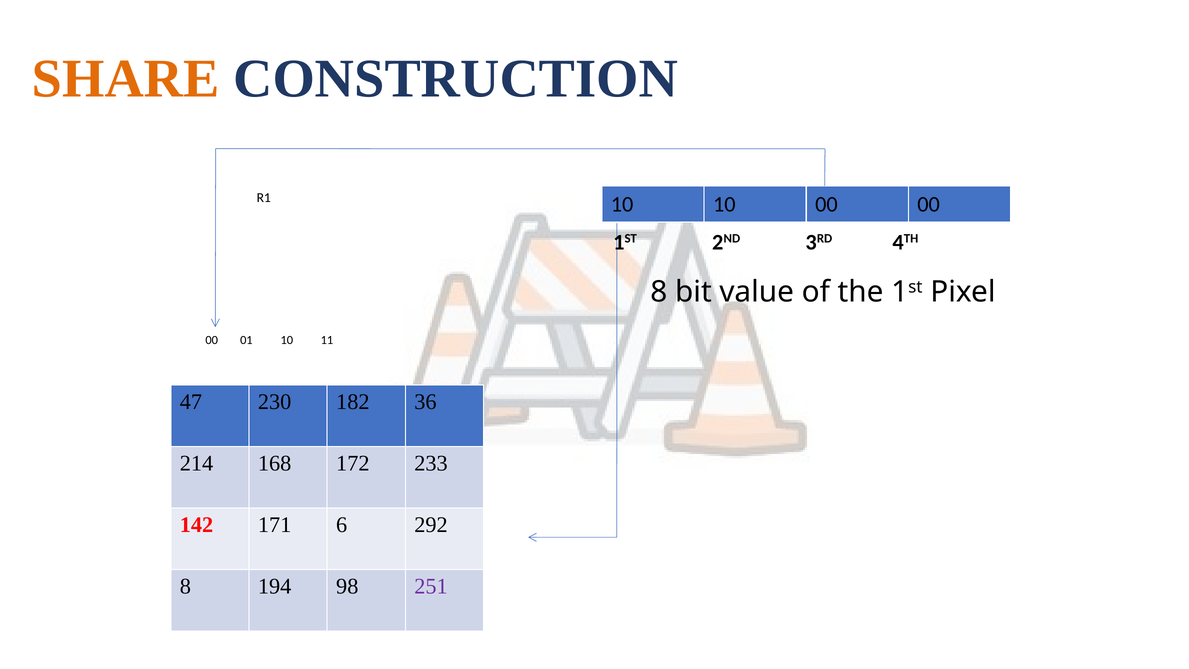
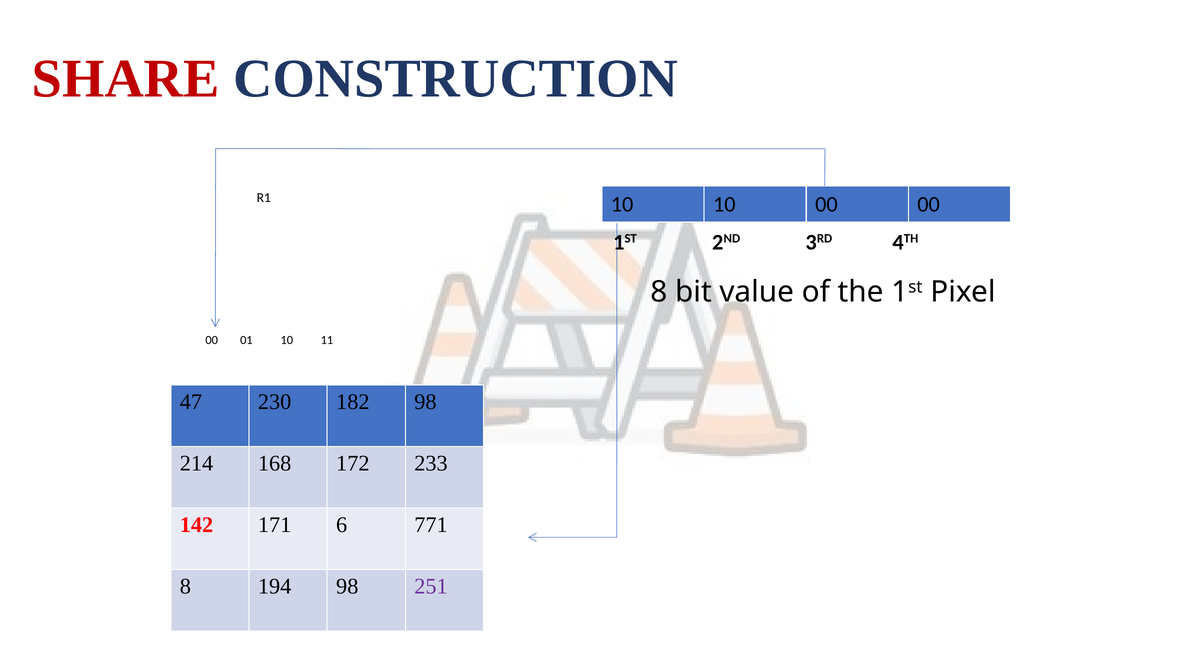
SHARE colour: orange -> red (126, 79)
182 36: 36 -> 98 (425, 402)
292: 292 -> 771 (431, 525)
